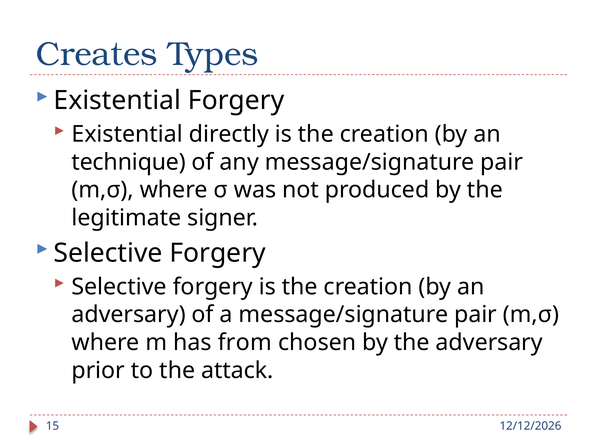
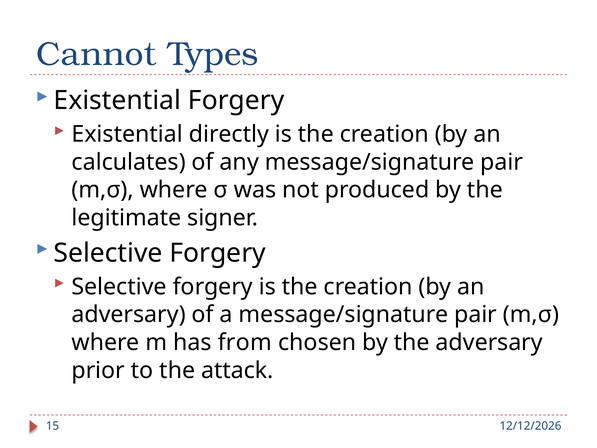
Creates: Creates -> Cannot (96, 54)
technique: technique -> calculates (129, 162)
